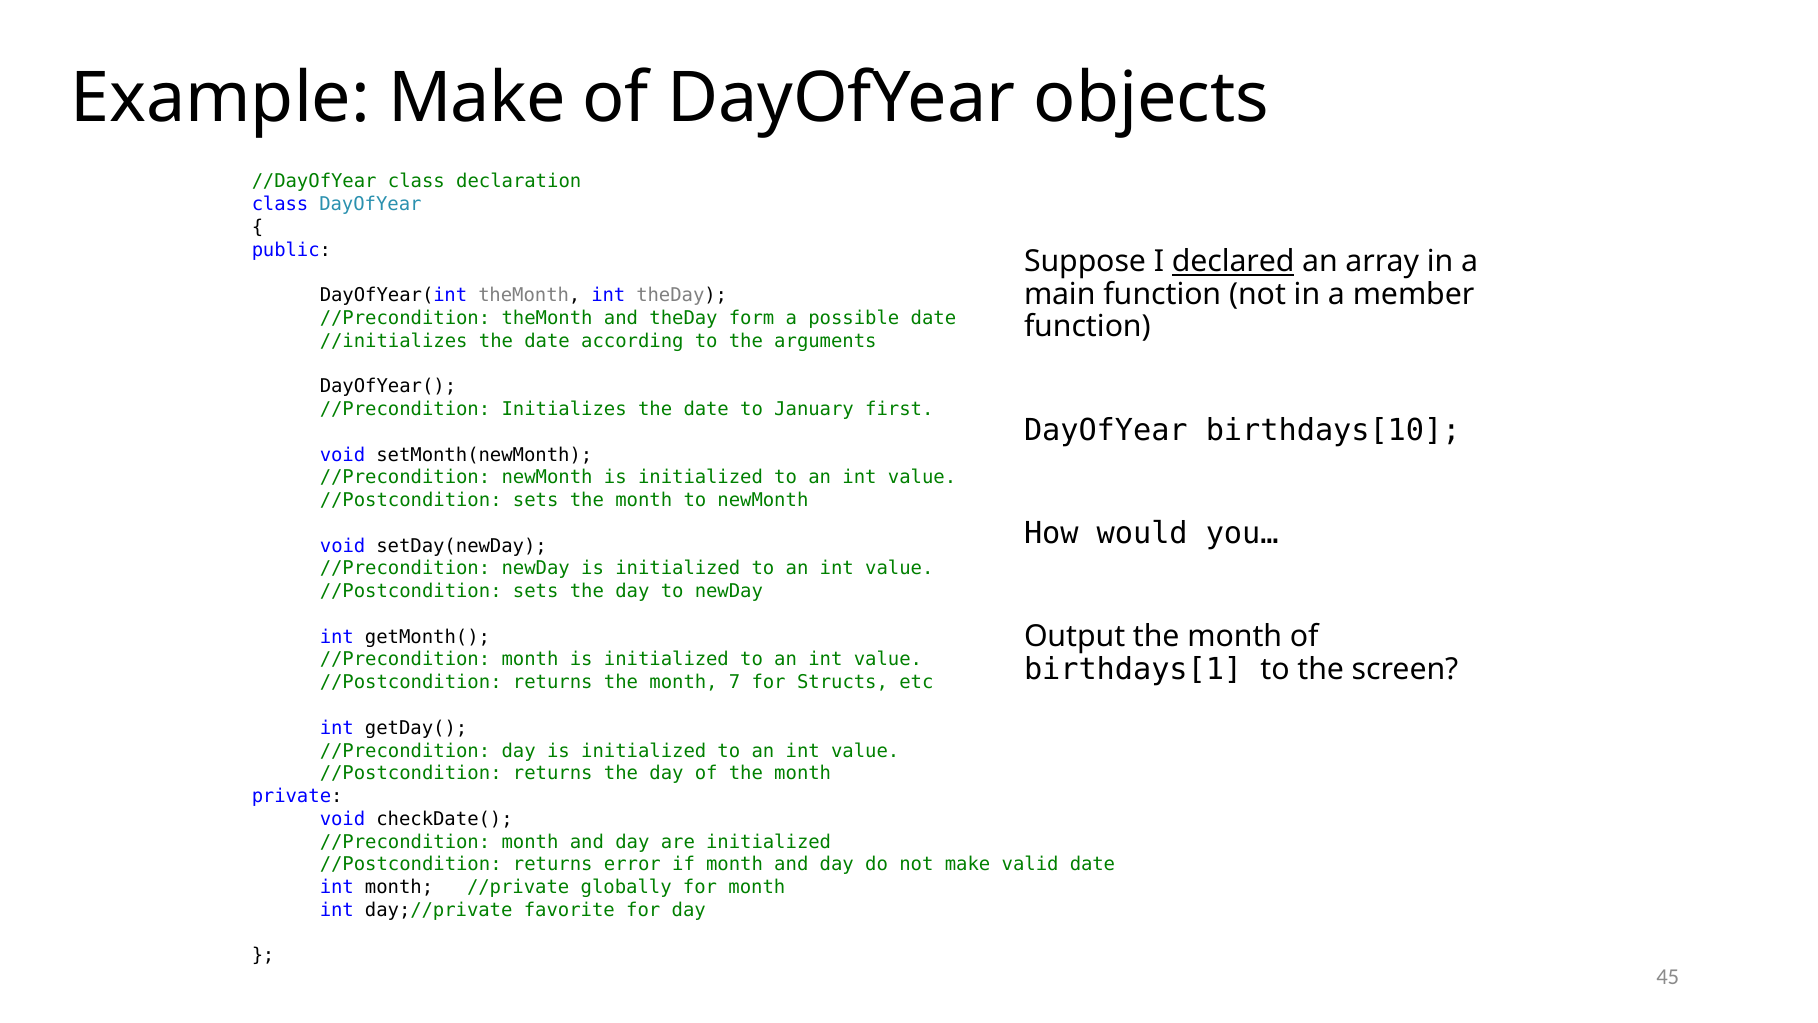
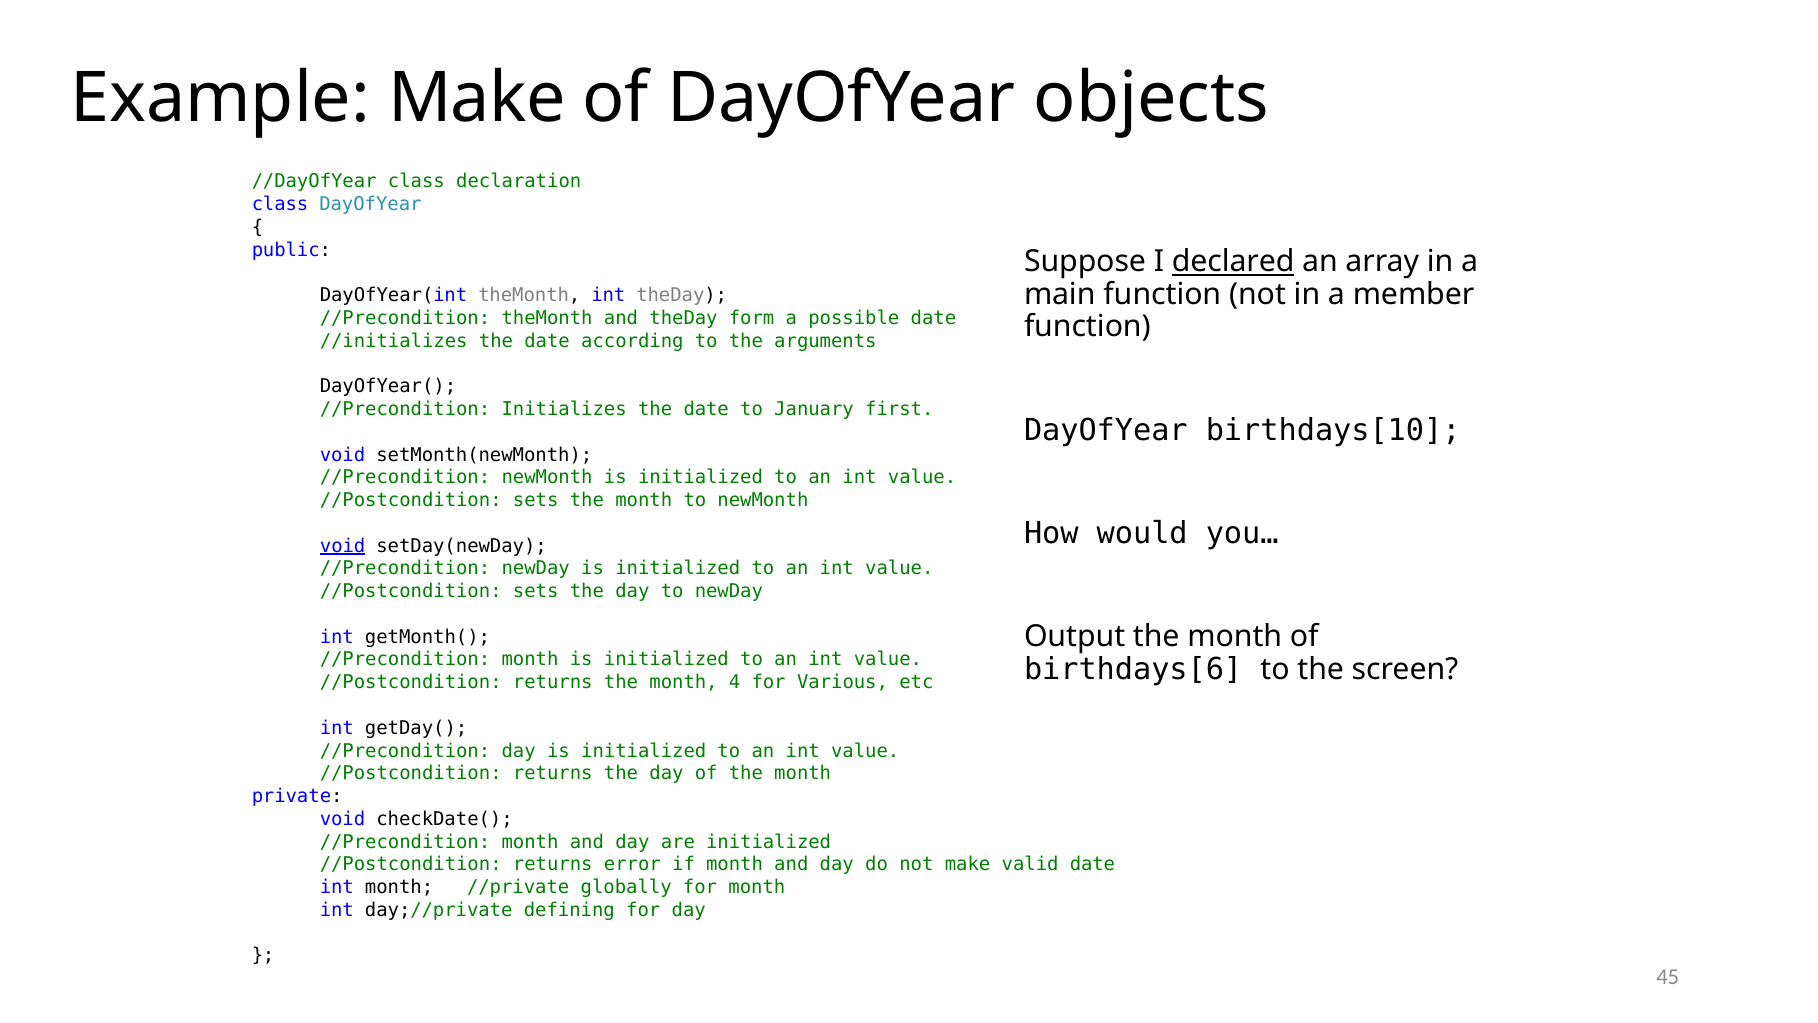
void underline: none -> present (343, 546)
birthdays[1: birthdays[1 -> birthdays[6 (1133, 669)
7: 7 -> 4 (735, 682)
Structs: Structs -> Various (843, 682)
favorite: favorite -> defining (569, 910)
